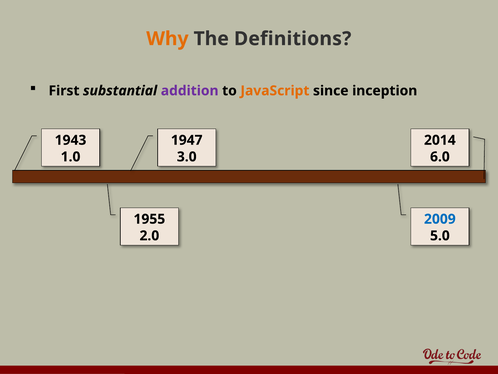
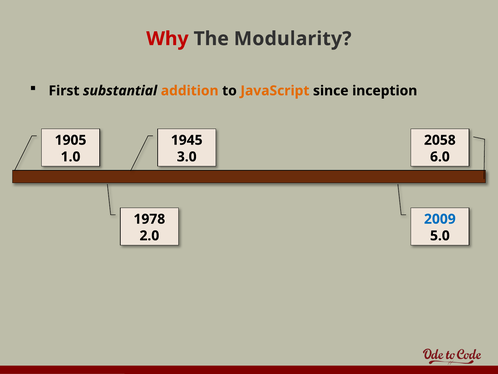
Why colour: orange -> red (167, 39)
Definitions: Definitions -> Modularity (293, 39)
addition colour: purple -> orange (190, 91)
1943: 1943 -> 1905 (71, 140)
1947: 1947 -> 1945 (187, 140)
2014: 2014 -> 2058 (440, 140)
1955: 1955 -> 1978 (149, 219)
